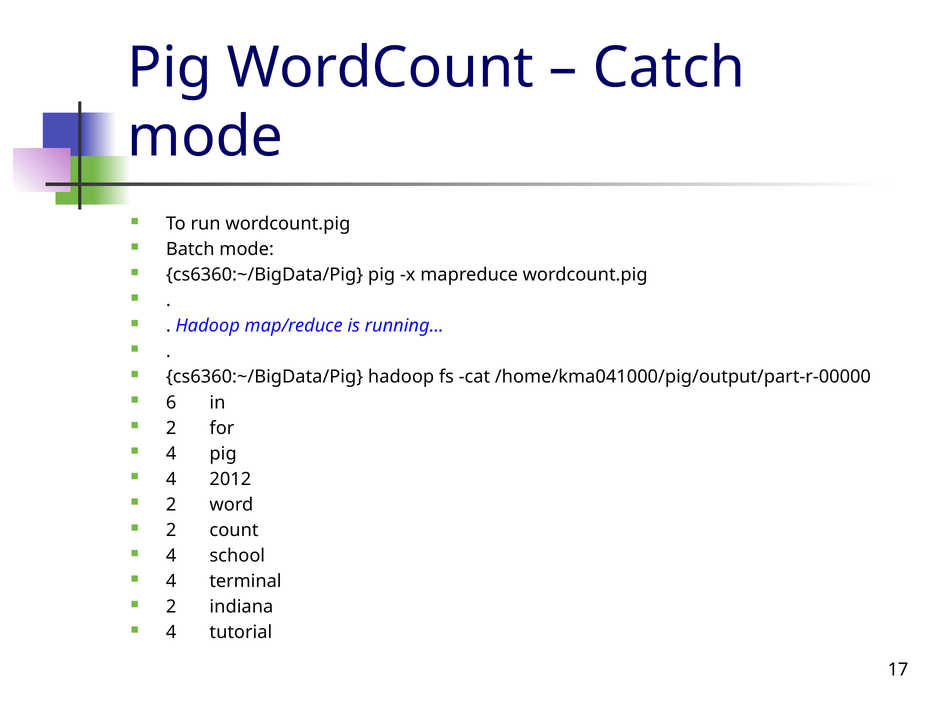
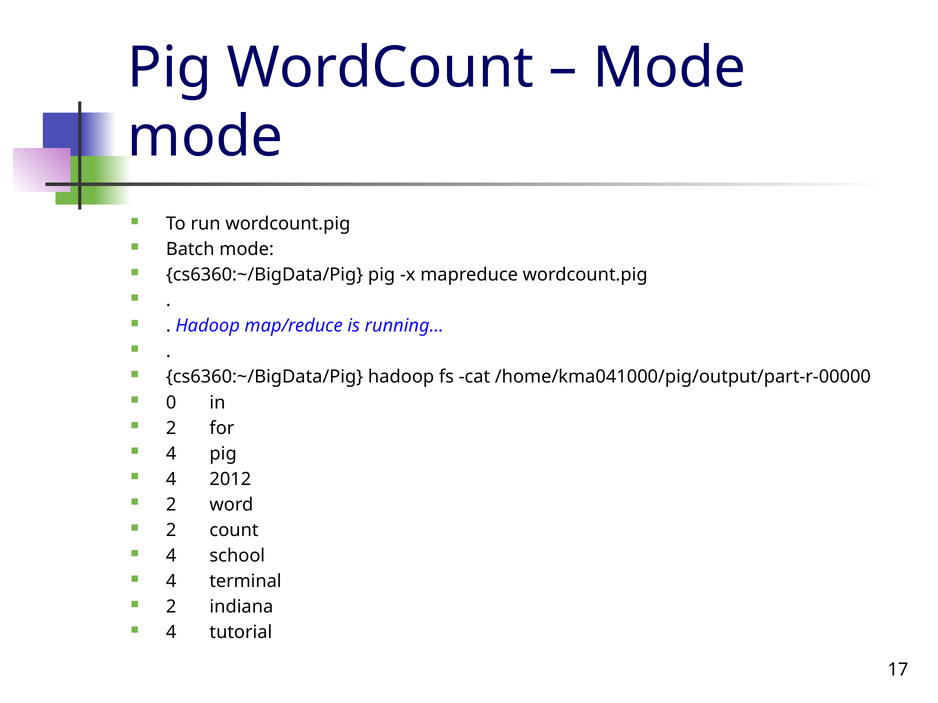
Catch: Catch -> Mode (669, 68)
6: 6 -> 0 (171, 403)
